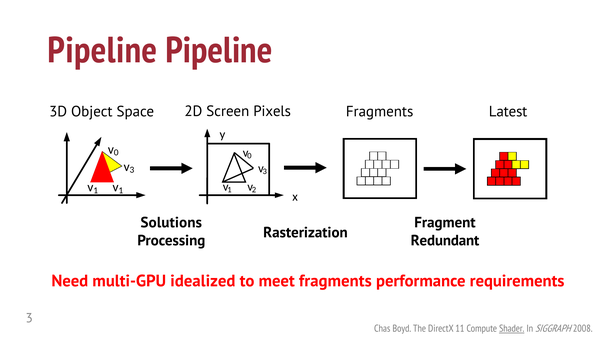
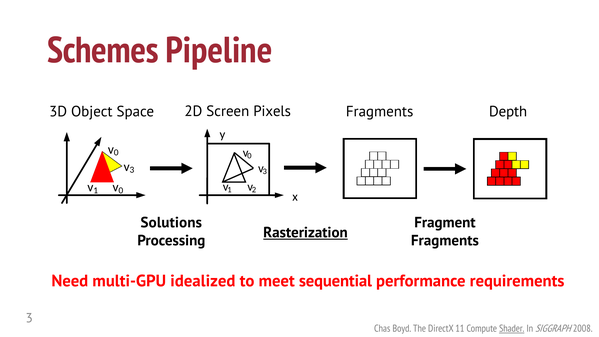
Pipeline: Pipeline -> Schemes (103, 50)
Latest: Latest -> Depth (508, 111)
1: 1 -> 0 (121, 190)
Rasterization underline: none -> present (305, 233)
Redundant: Redundant -> Fragments (445, 240)
meet fragments: fragments -> sequential (335, 281)
